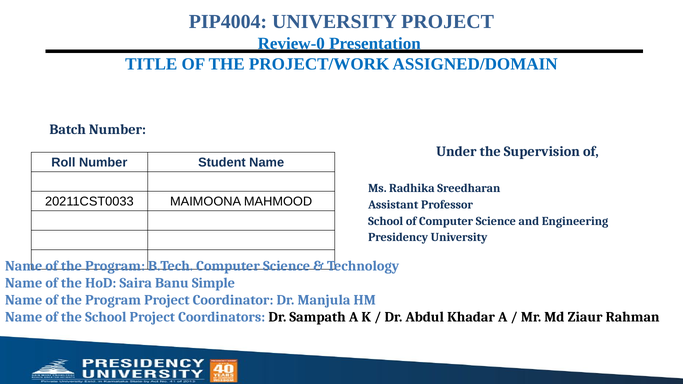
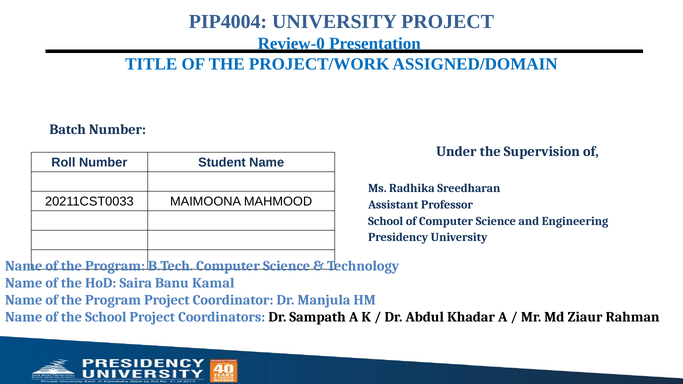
Simple: Simple -> Kamal (213, 283)
